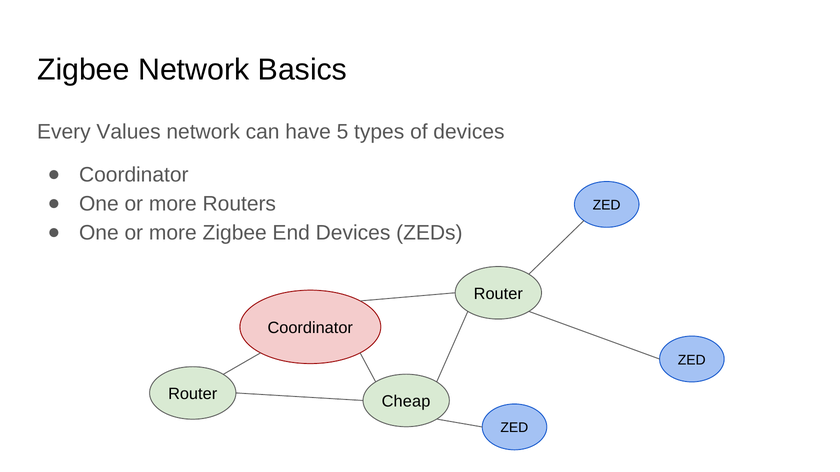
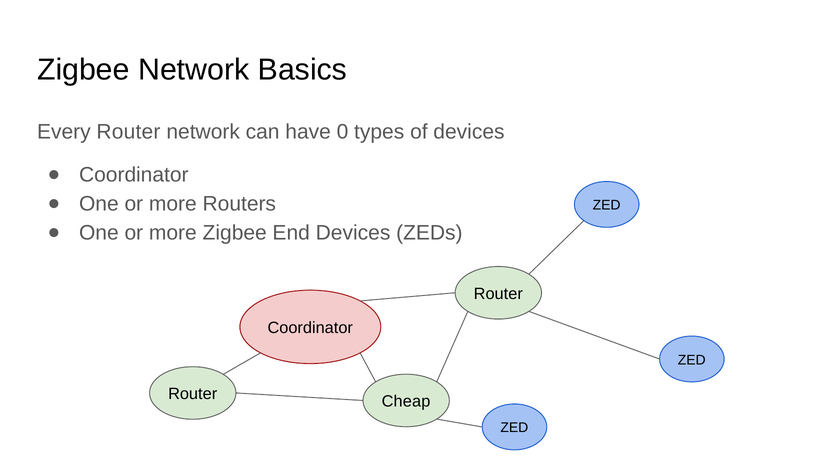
Every Values: Values -> Router (128, 132)
5: 5 -> 0 (342, 132)
